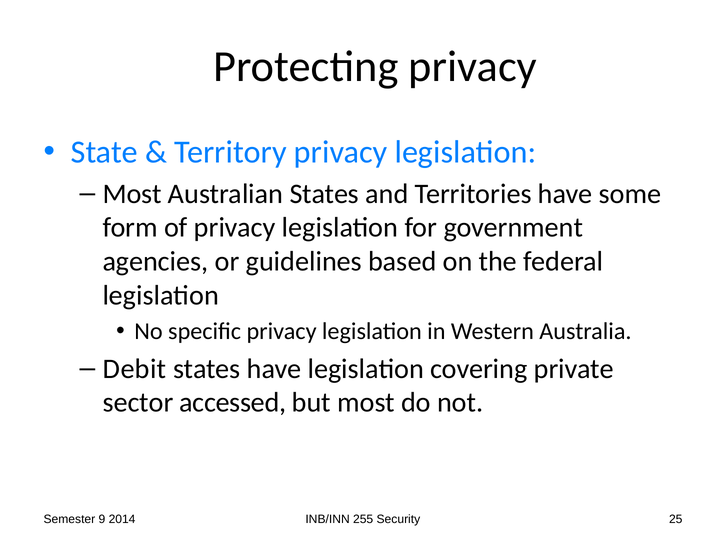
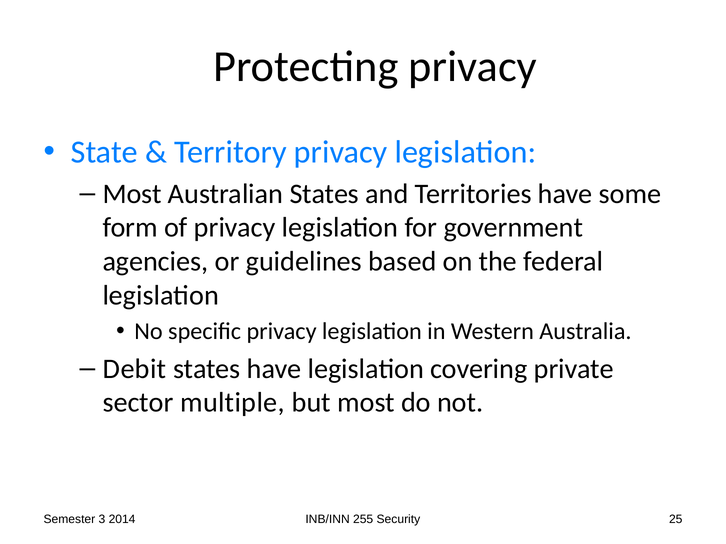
accessed: accessed -> multiple (232, 403)
9: 9 -> 3 (102, 520)
